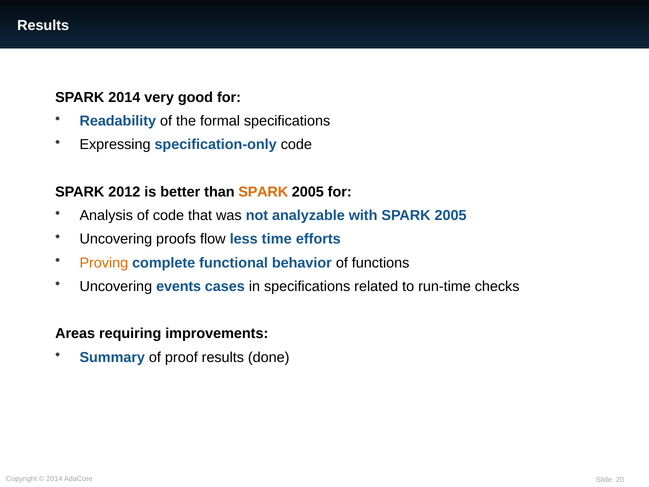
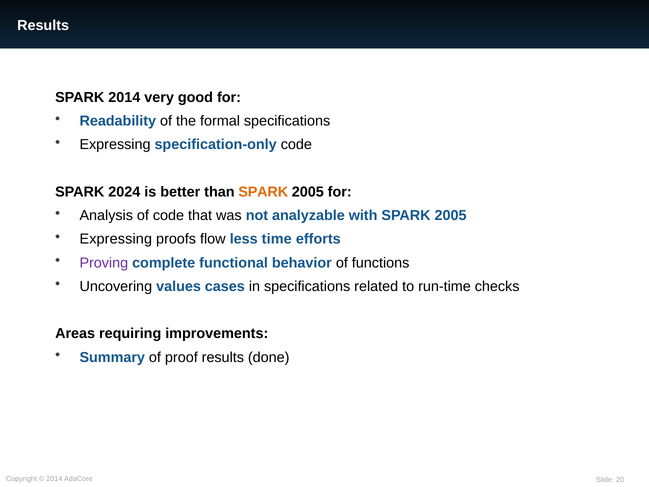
2012: 2012 -> 2024 (124, 192)
Uncovering: Uncovering -> Expressing (116, 239)
Proving colour: orange -> purple (104, 263)
events: events -> values (179, 286)
